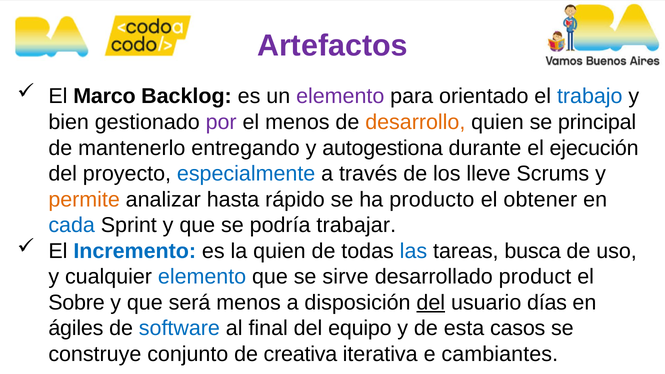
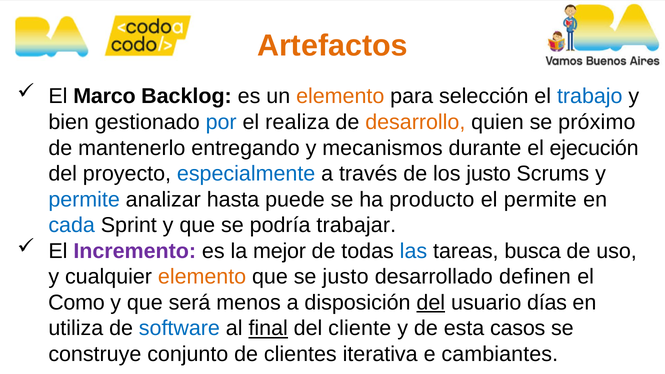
Artefactos colour: purple -> orange (332, 46)
elemento colour: purple -> orange (340, 96)
orientado: orientado -> selección (484, 96)
por colour: purple -> blue (221, 122)
el menos: menos -> realiza (297, 122)
principal: principal -> próximo (597, 122)
autogestiona: autogestiona -> mecanismos (383, 148)
los lleve: lleve -> justo (489, 174)
permite colour: orange -> blue (84, 200)
rápido: rápido -> puede (295, 200)
el obtener: obtener -> permite (540, 200)
Incremento colour: blue -> purple (135, 251)
la quien: quien -> mejor (280, 251)
elemento colour: blue -> orange (202, 277)
se sirve: sirve -> justo (346, 277)
product: product -> definen (535, 277)
Sobre: Sobre -> Como (76, 303)
ágiles: ágiles -> utiliza (76, 328)
final underline: none -> present (268, 328)
equipo: equipo -> cliente (360, 328)
creativa: creativa -> clientes (300, 354)
